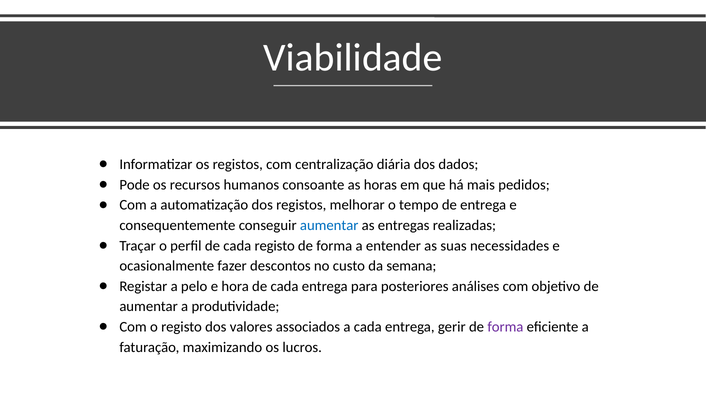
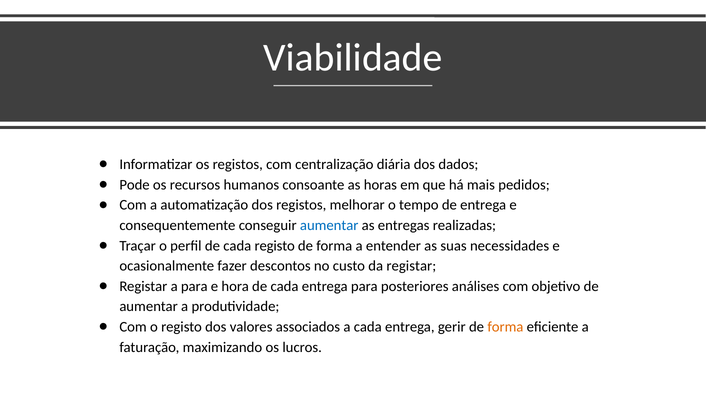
da semana: semana -> registar (411, 266)
a pelo: pelo -> para (194, 286)
forma colour: purple -> orange (505, 327)
